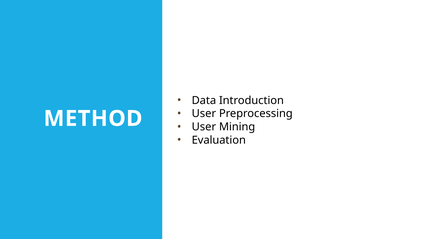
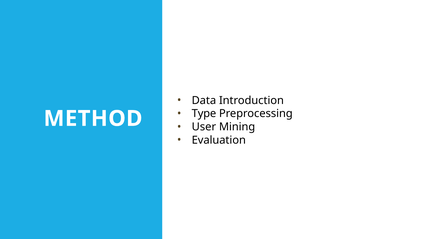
User: User -> Type (204, 114)
